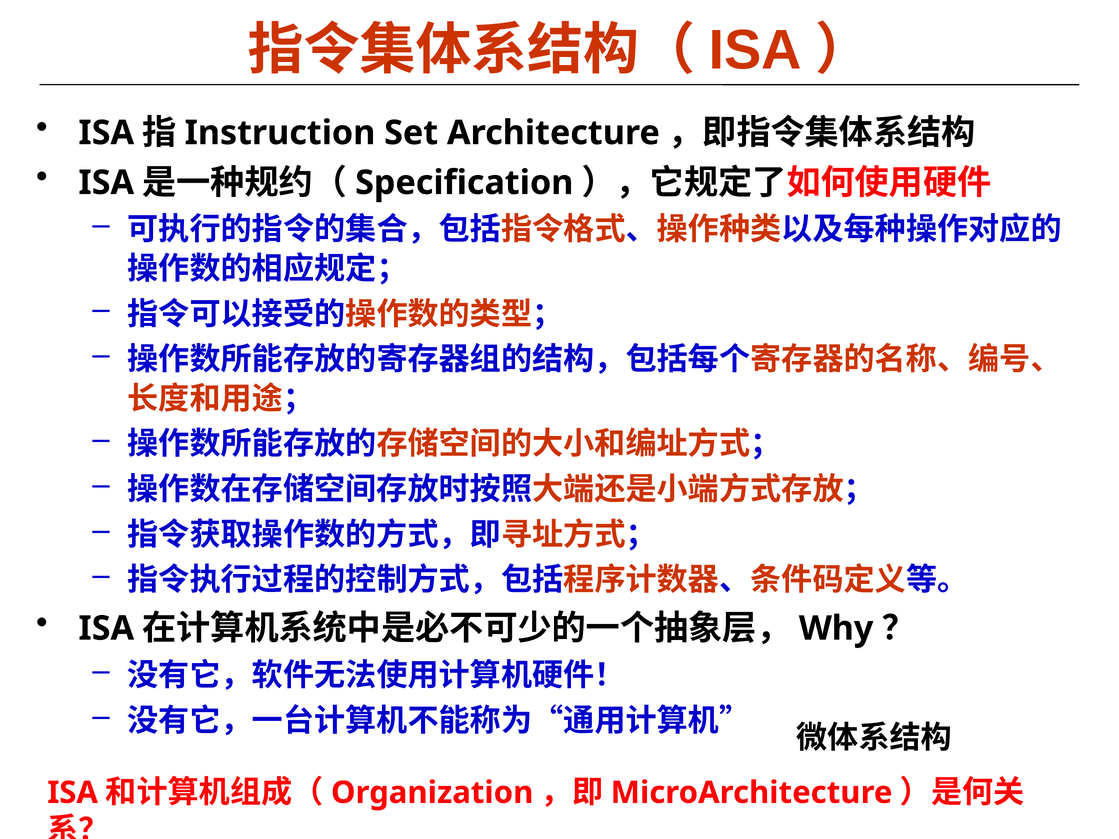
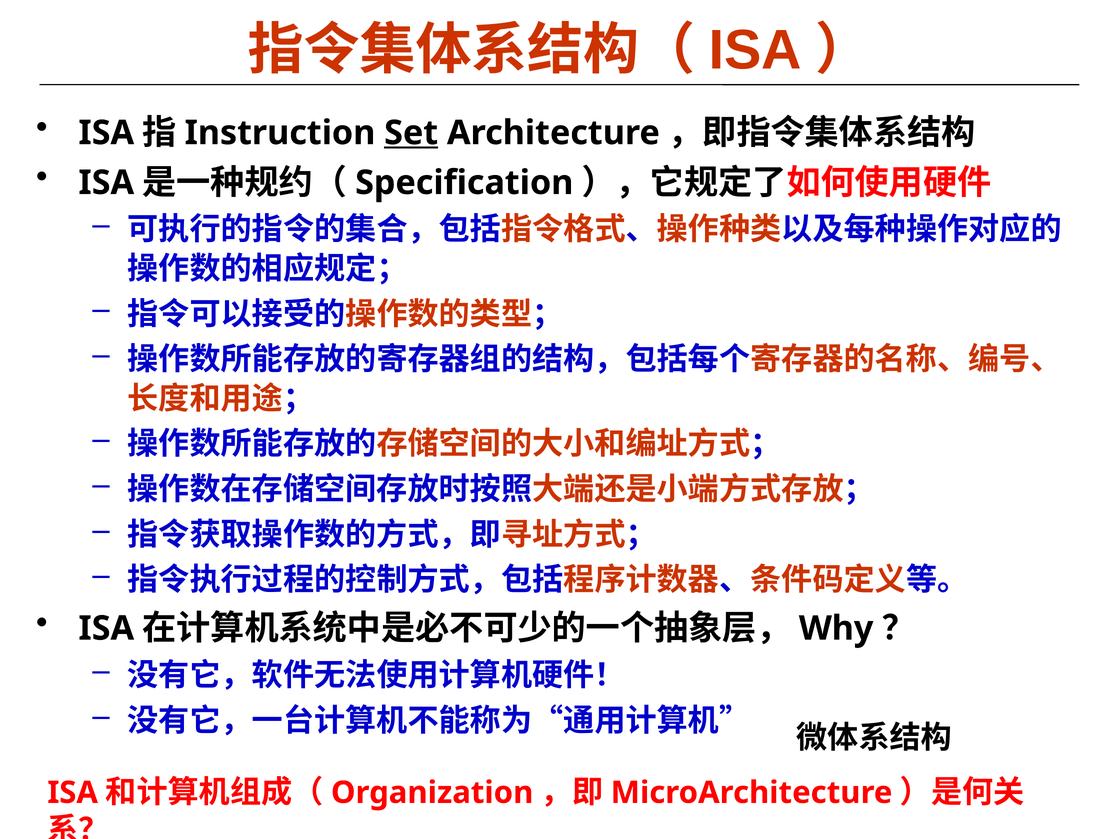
Set underline: none -> present (411, 133)
